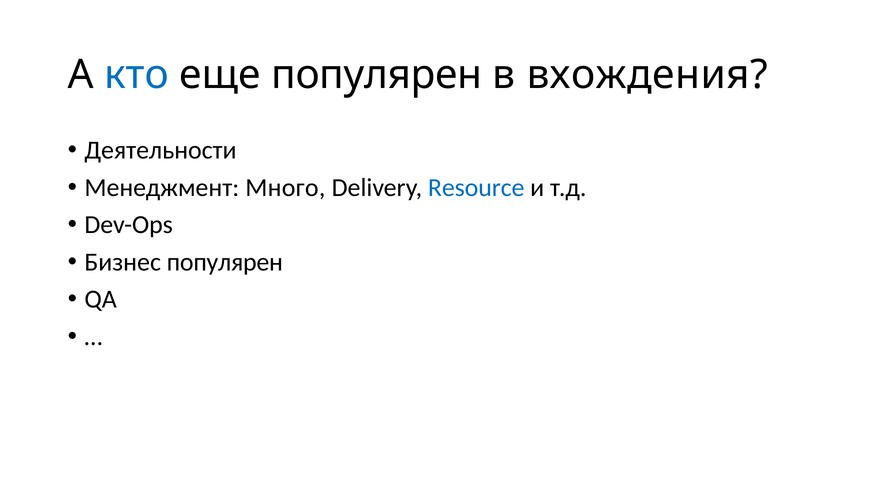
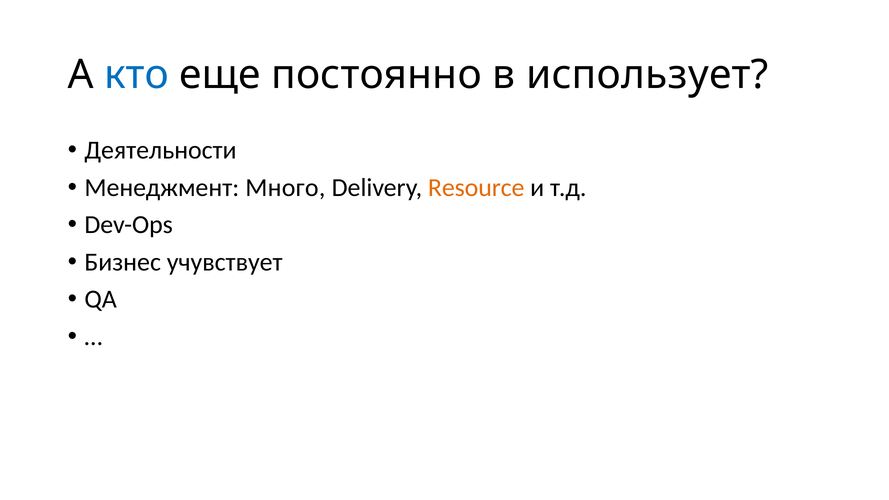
еще популярен: популярен -> постоянно (377, 75)
вхождения: вхождения -> использует (647, 75)
Resource colour: blue -> orange (476, 188)
Бизнес популярен: популярен -> учувствует (225, 262)
